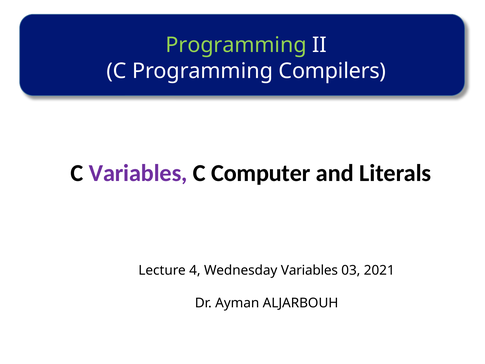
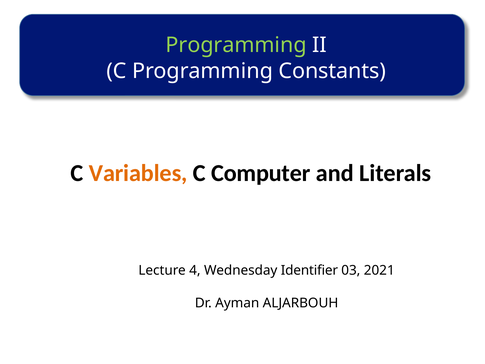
Compilers: Compilers -> Constants (332, 71)
Variables colour: purple -> orange (138, 173)
Wednesday Variables: Variables -> Identifier (309, 270)
